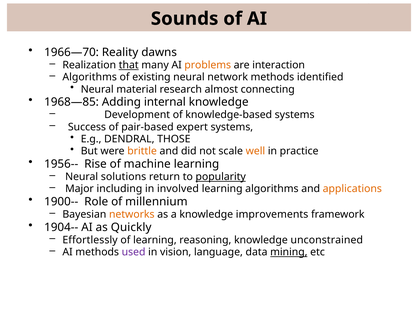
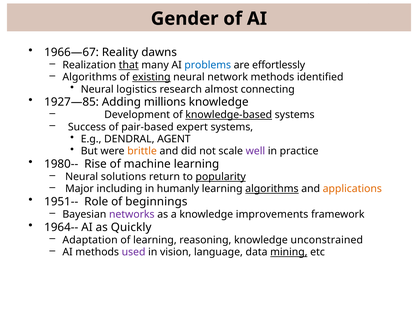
Sounds: Sounds -> Gender (185, 19)
1966—70: 1966—70 -> 1966—67 (72, 52)
problems colour: orange -> blue (208, 65)
interaction: interaction -> effortlessly (279, 65)
existing underline: none -> present (151, 77)
material: material -> logistics (137, 89)
1968—85: 1968—85 -> 1927—85 (72, 102)
internal: internal -> millions (165, 102)
knowledge-based underline: none -> present (229, 115)
THOSE: THOSE -> AGENT (174, 139)
well colour: orange -> purple (255, 151)
1956--: 1956-- -> 1980-- (61, 164)
involved: involved -> humanly (178, 189)
algorithms underline: none -> present (272, 189)
1900--: 1900-- -> 1951-- (61, 202)
millennium: millennium -> beginnings (156, 202)
networks colour: orange -> purple (132, 215)
1904--: 1904-- -> 1964-- (61, 228)
Effortlessly: Effortlessly -> Adaptation (90, 240)
